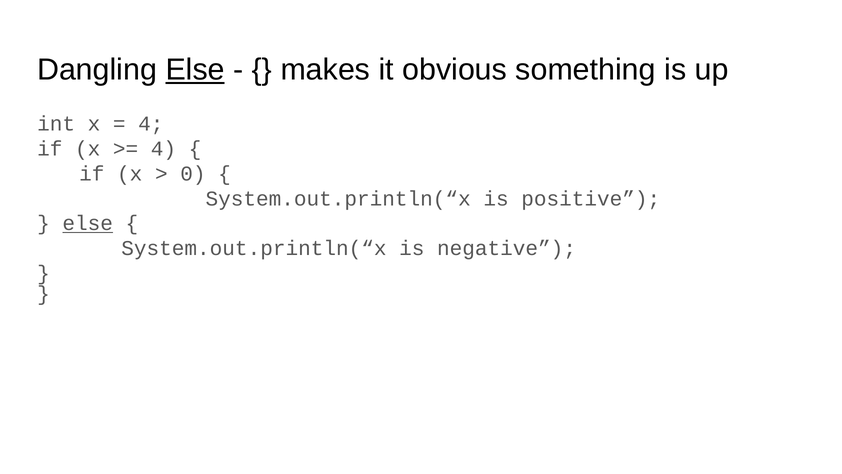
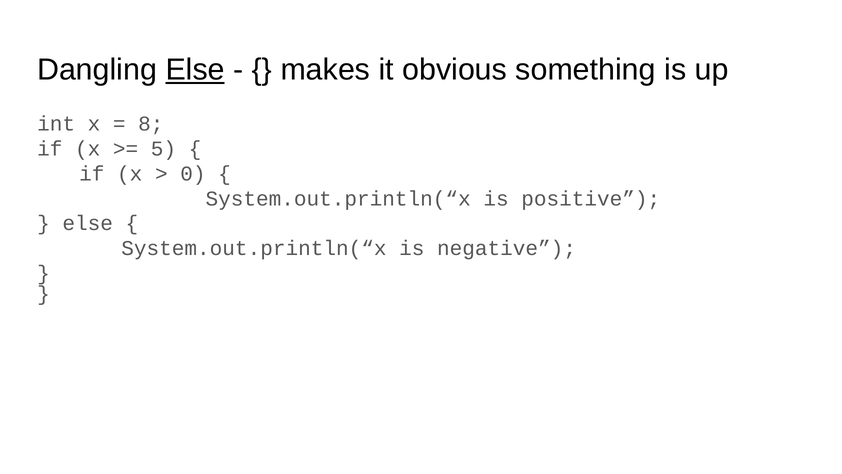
4: 4 -> 8 (151, 124)
4: 4 -> 5 (163, 149)
else underline: present -> none (88, 223)
